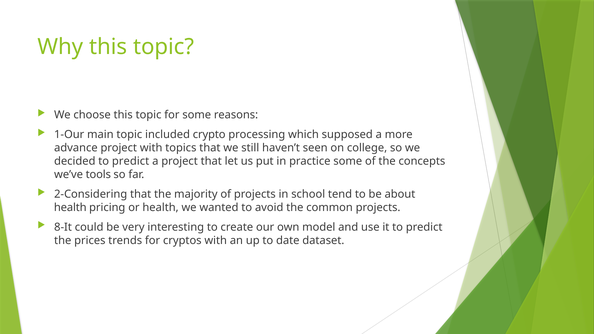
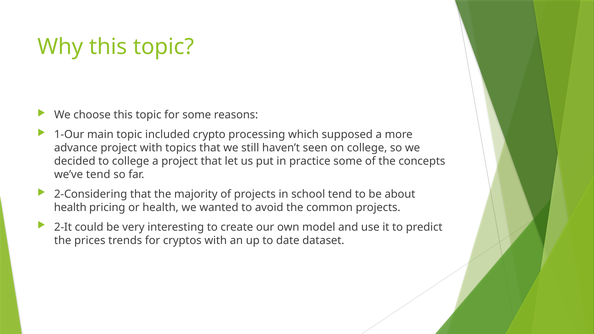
decided to predict: predict -> college (131, 161)
we’ve tools: tools -> tend (98, 175)
8-It: 8-It -> 2-It (63, 227)
